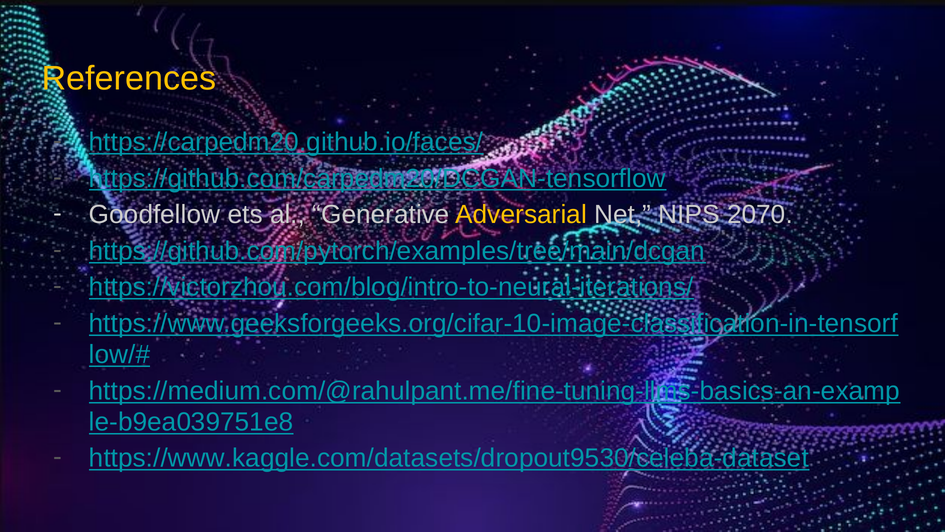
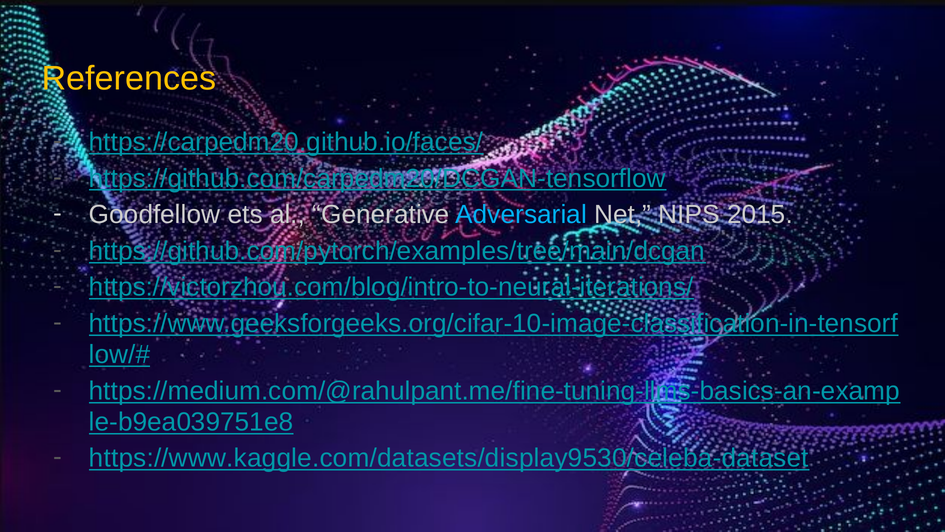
Adversarial colour: yellow -> light blue (521, 215)
2070: 2070 -> 2015 (760, 215)
https://www.kaggle.com/datasets/dropout9530/celeba-dataset: https://www.kaggle.com/datasets/dropout9530/celeba-dataset -> https://www.kaggle.com/datasets/display9530/celeba-dataset (449, 458)
